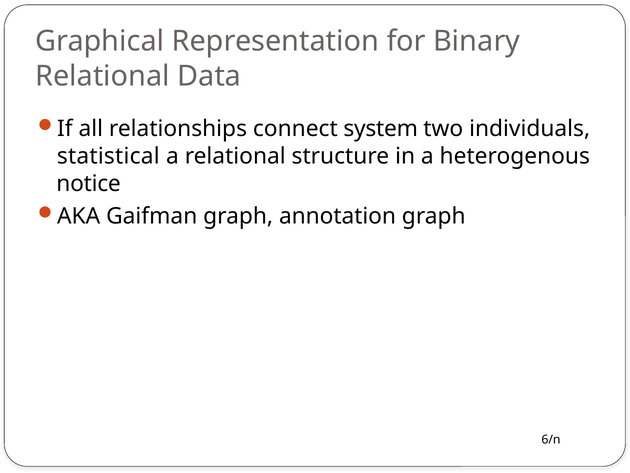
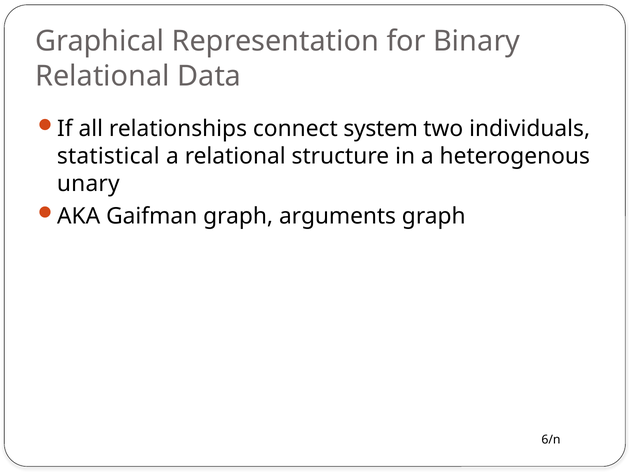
notice: notice -> unary (88, 183)
annotation: annotation -> arguments (338, 216)
